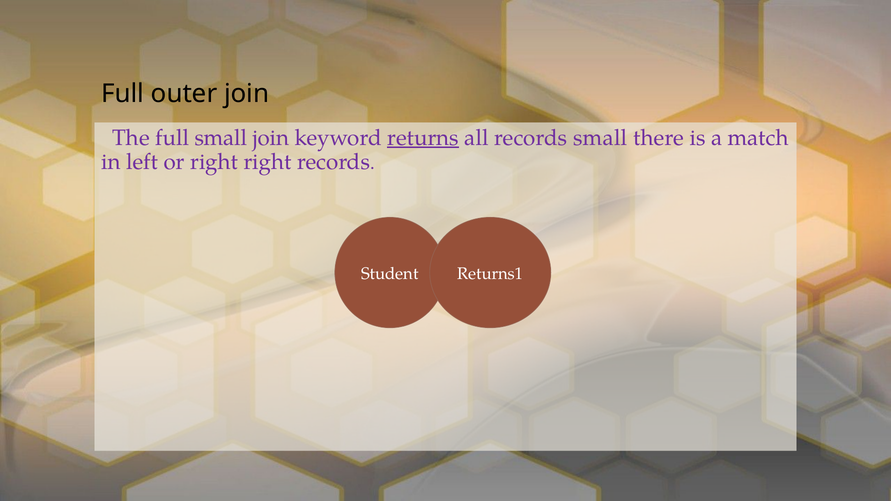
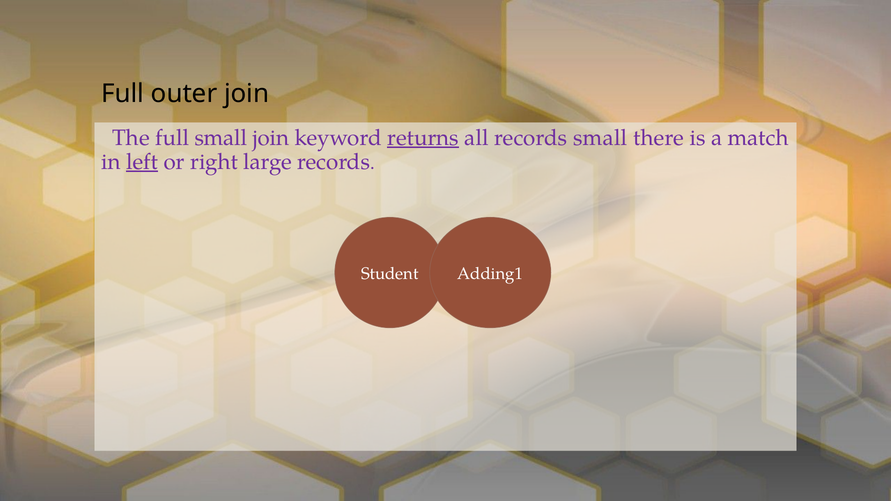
left underline: none -> present (142, 162)
right right: right -> large (268, 162)
Returns1: Returns1 -> Adding1 (490, 274)
